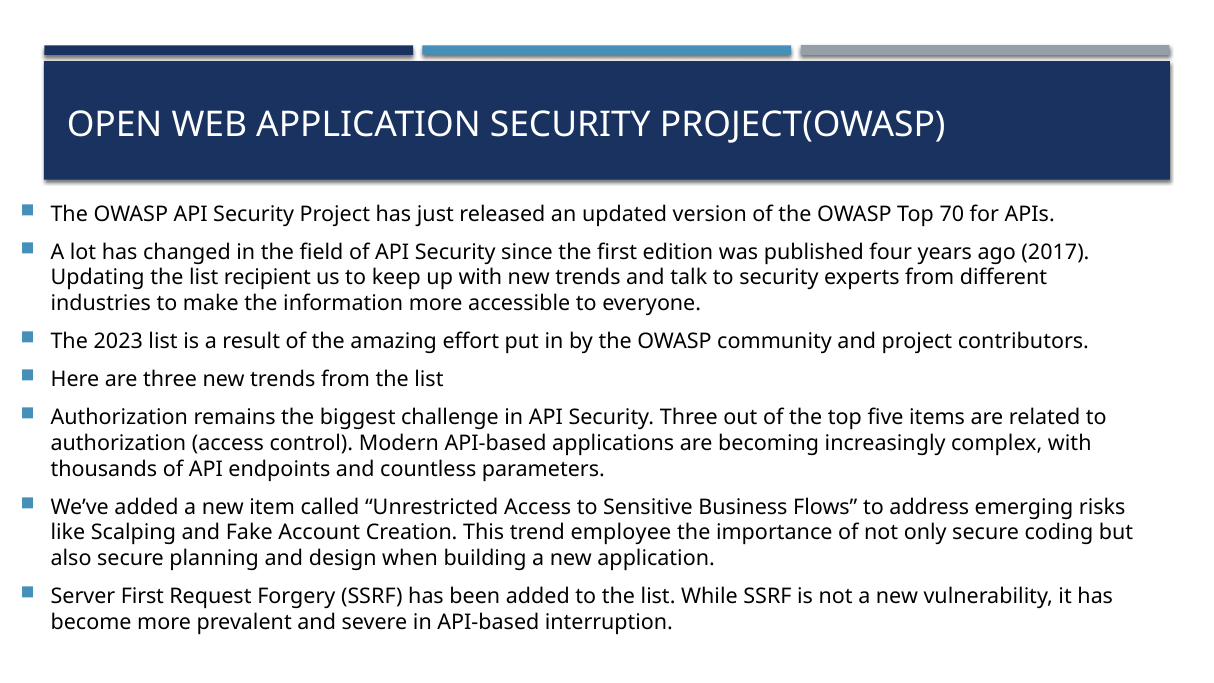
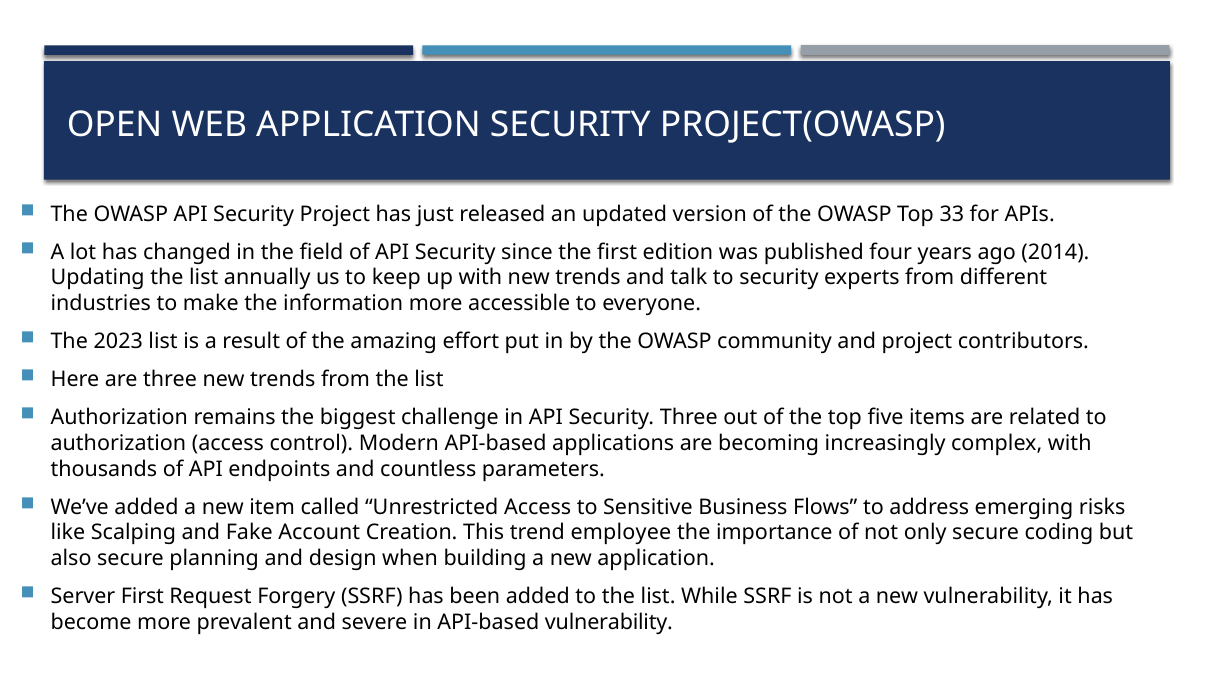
70: 70 -> 33 (952, 214)
2017: 2017 -> 2014 (1055, 252)
recipient: recipient -> annually (267, 278)
API-based interruption: interruption -> vulnerability (609, 622)
